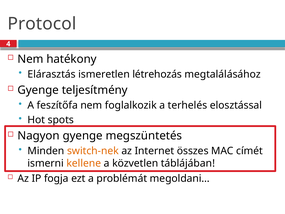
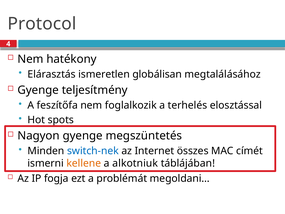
létrehozás: létrehozás -> globálisan (157, 74)
switch-nek colour: orange -> blue (93, 151)
közvetlen: közvetlen -> alkotniuk (135, 163)
